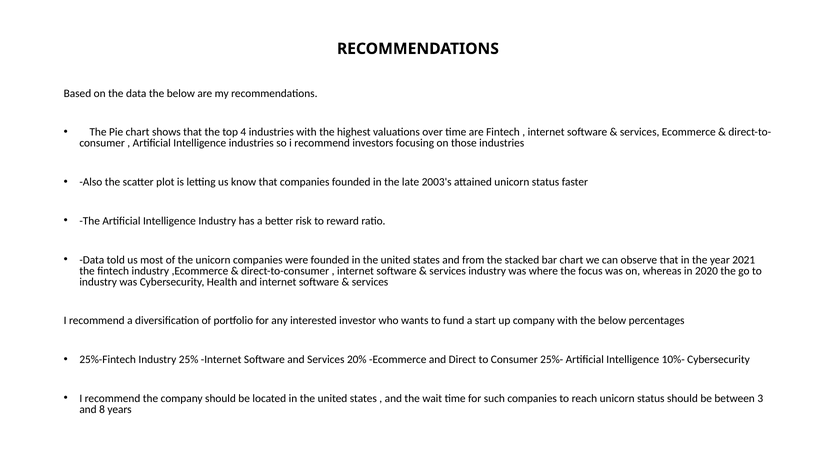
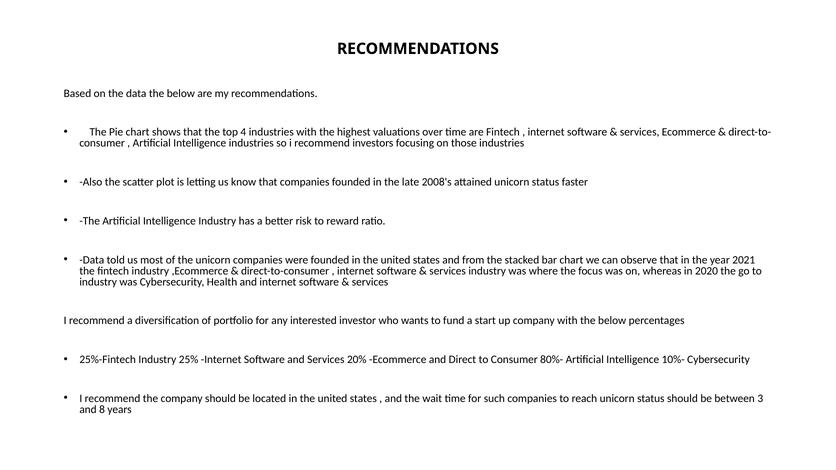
2003's: 2003's -> 2008's (437, 182)
25%-: 25%- -> 80%- (552, 360)
